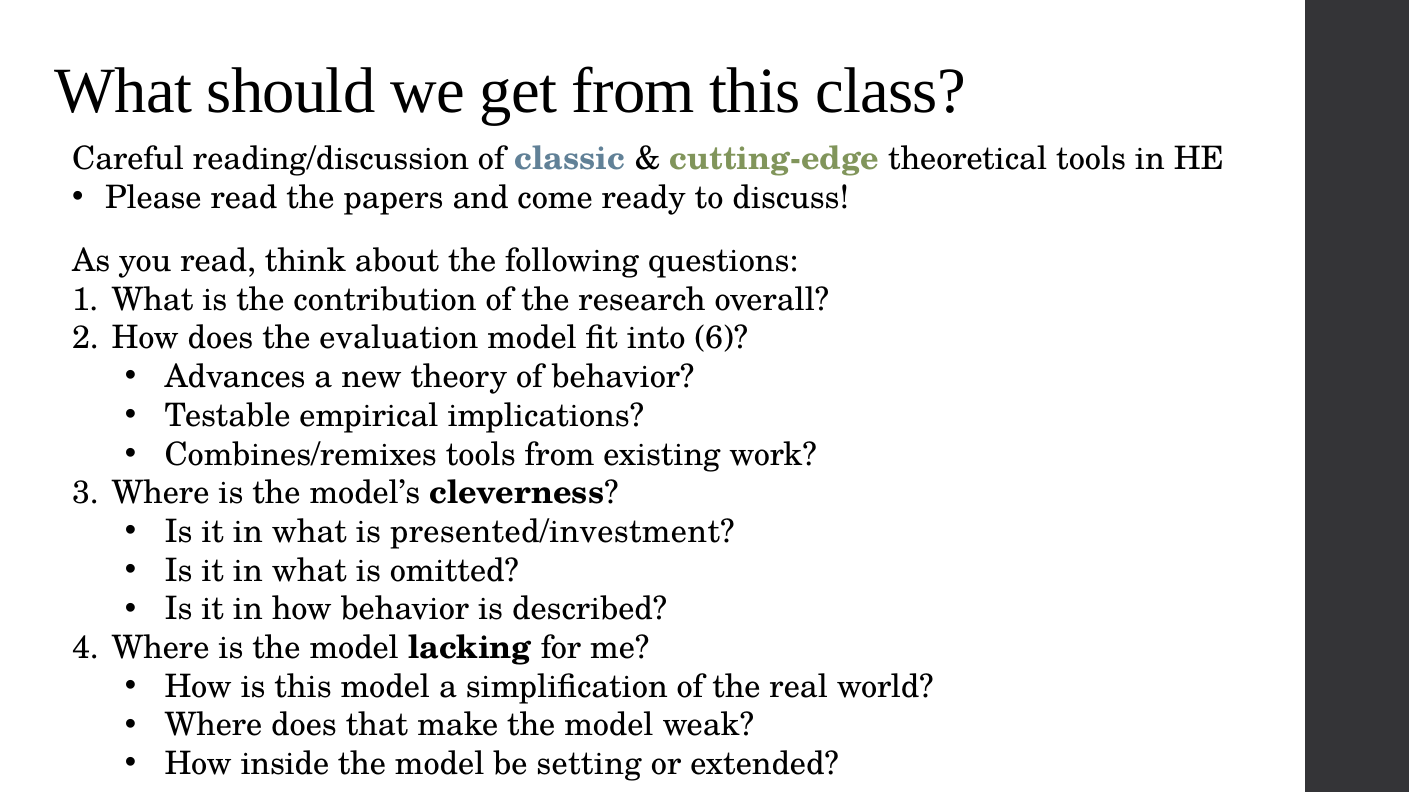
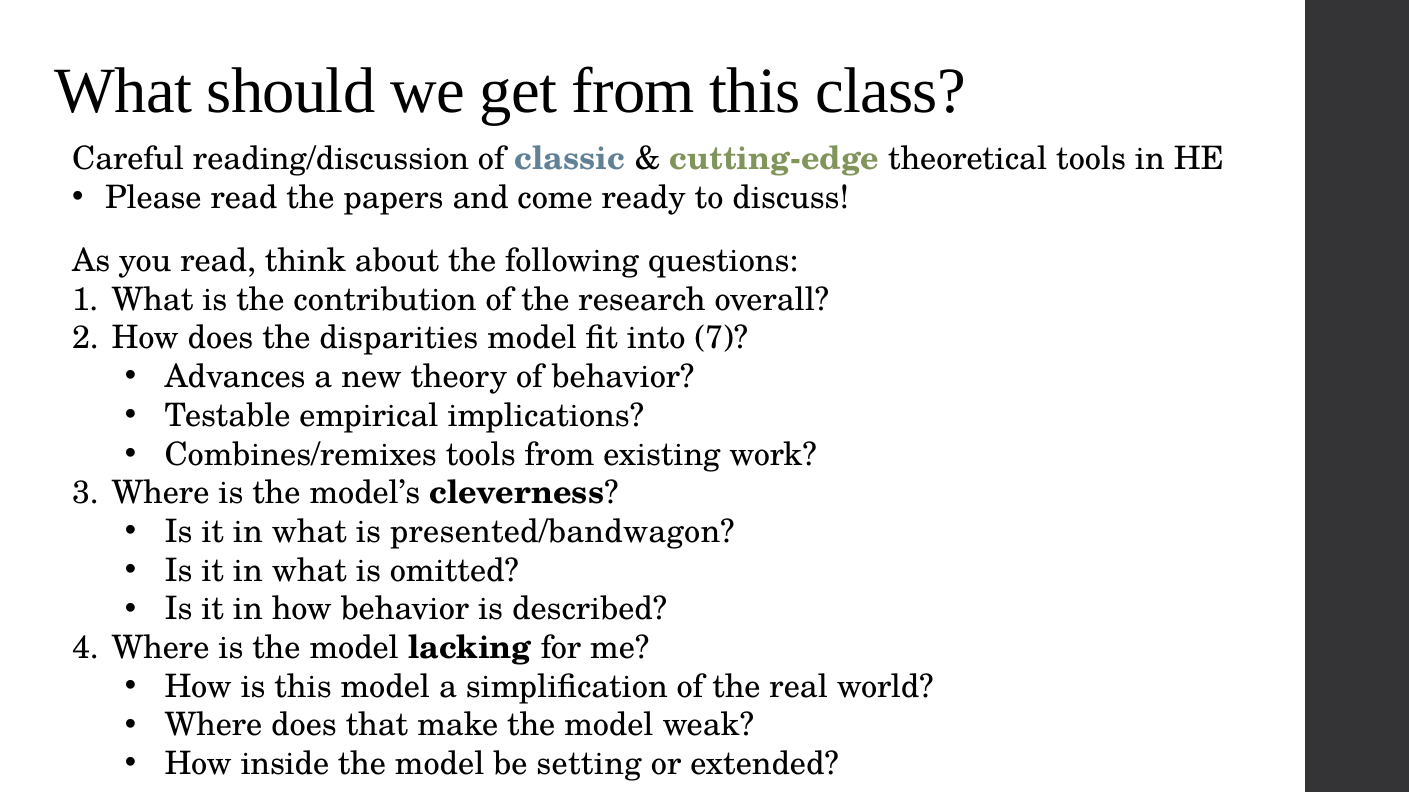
evaluation: evaluation -> disparities (399, 339)
6: 6 -> 7 (721, 339)
presented/investment: presented/investment -> presented/bandwagon (562, 532)
